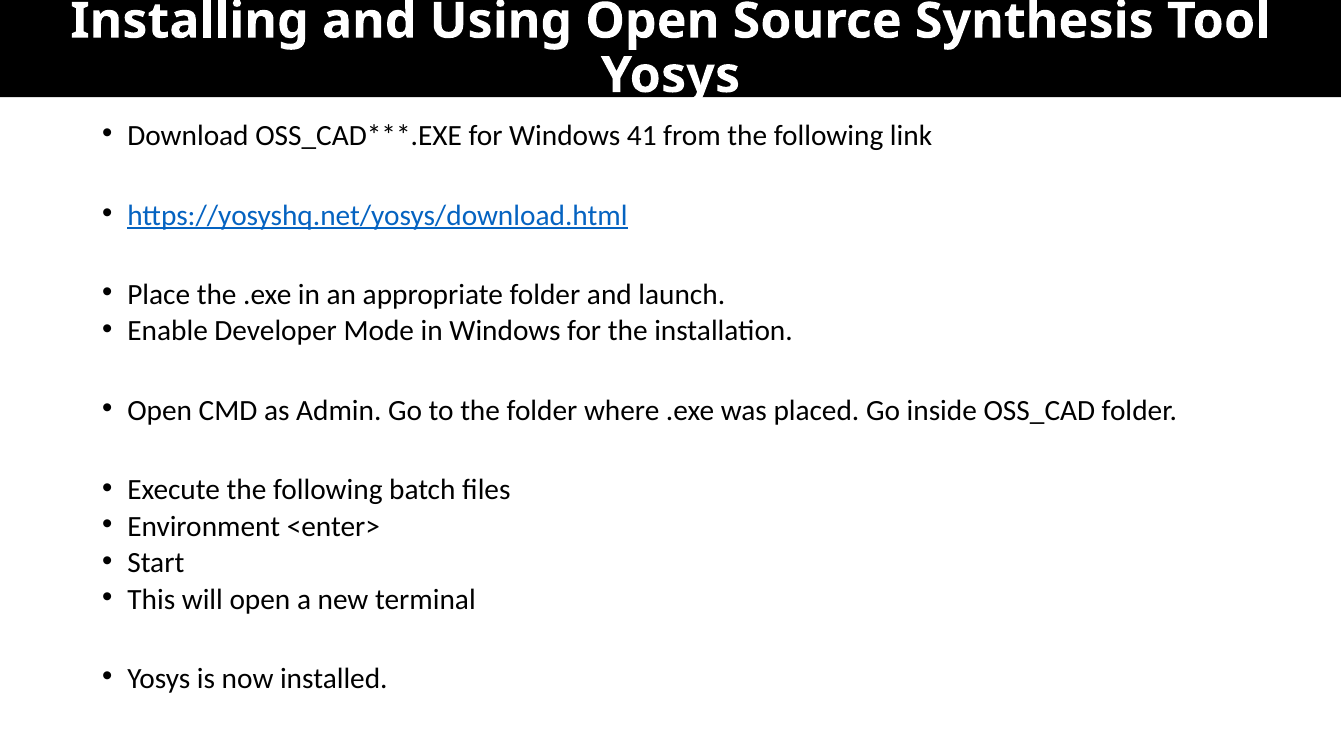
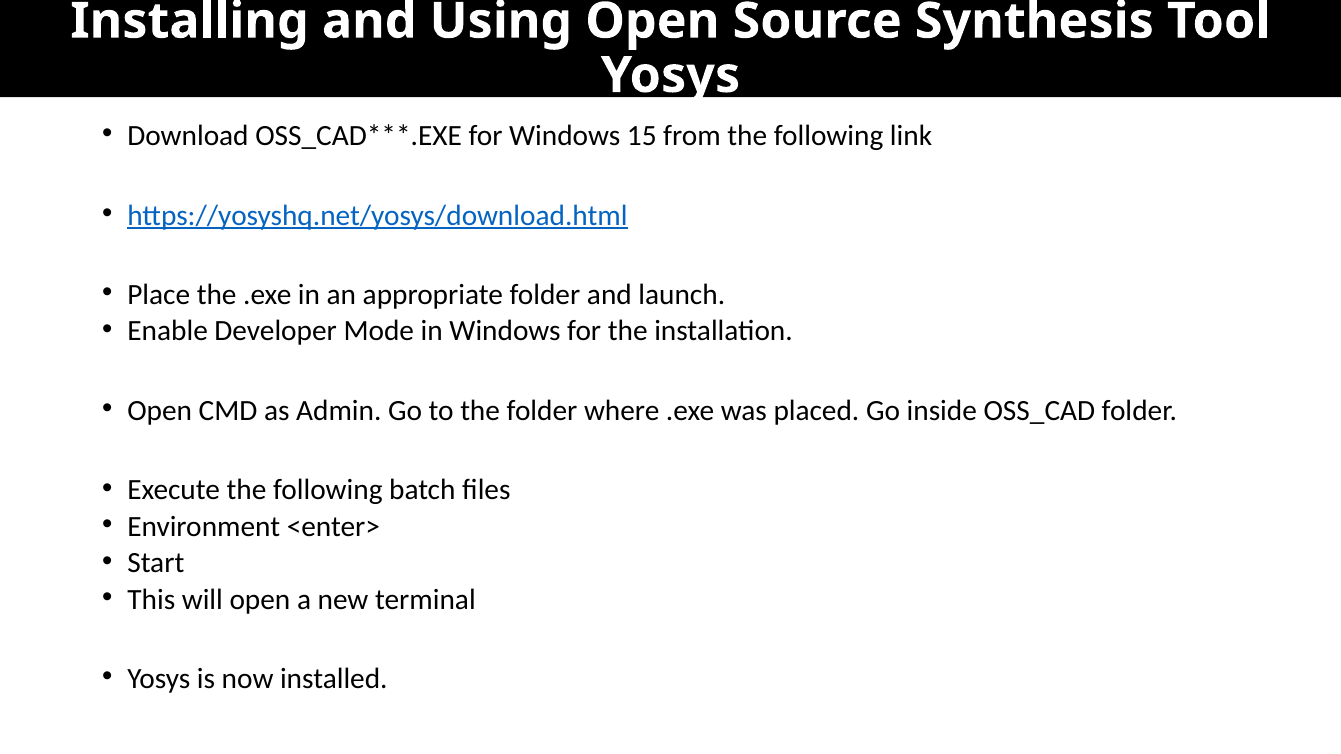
41: 41 -> 15 (642, 136)
